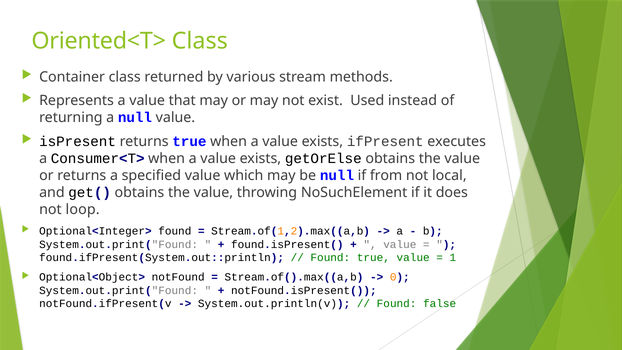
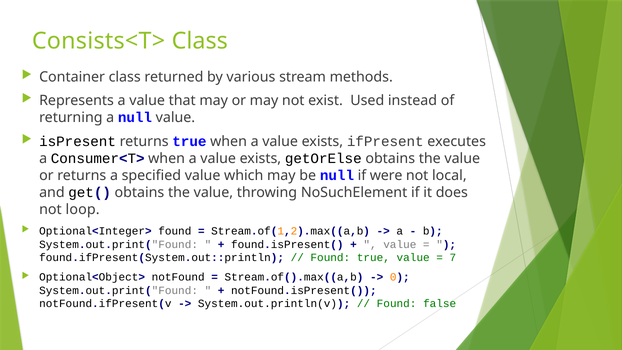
Oriented<T>: Oriented<T> -> Consists<T> (98, 41)
from: from -> were (386, 175)
1: 1 -> 7 (453, 258)
